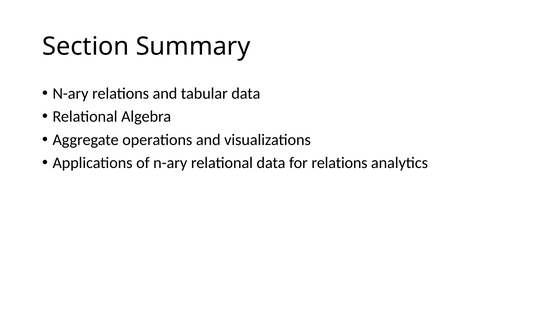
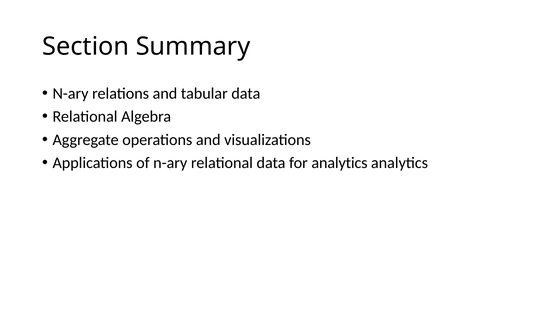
for relations: relations -> analytics (339, 163)
